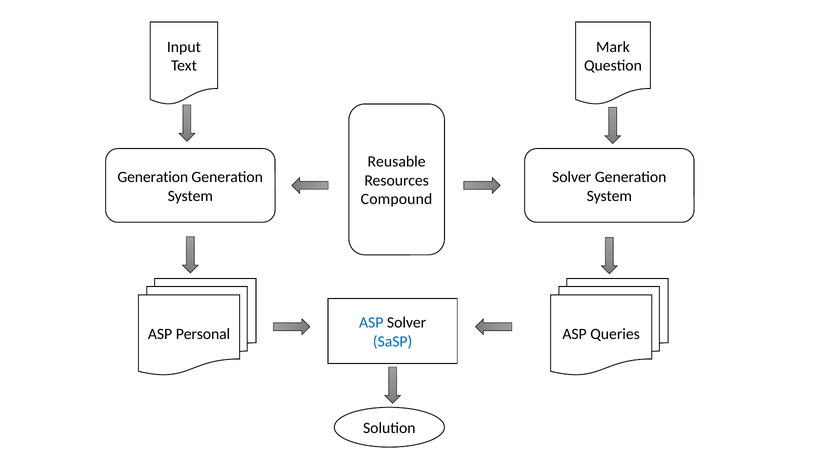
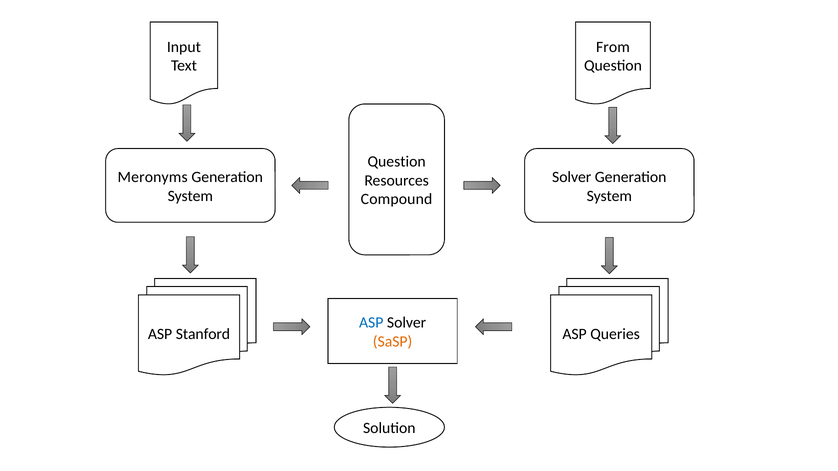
Mark: Mark -> From (613, 47)
Reusable: Reusable -> Question (397, 162)
Generation: Generation -> Meronyms (153, 177)
Personal: Personal -> Stanford (203, 334)
SaSP colour: blue -> orange (393, 342)
